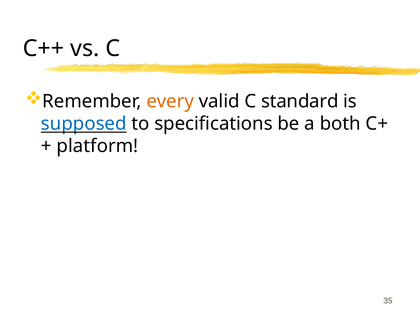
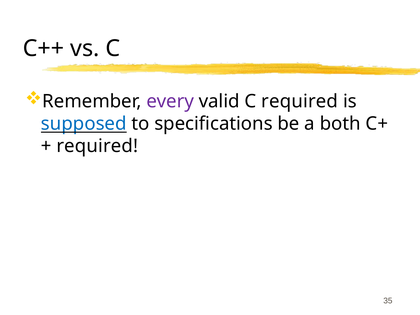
every colour: orange -> purple (170, 101)
C standard: standard -> required (300, 101)
platform: platform -> required (97, 146)
